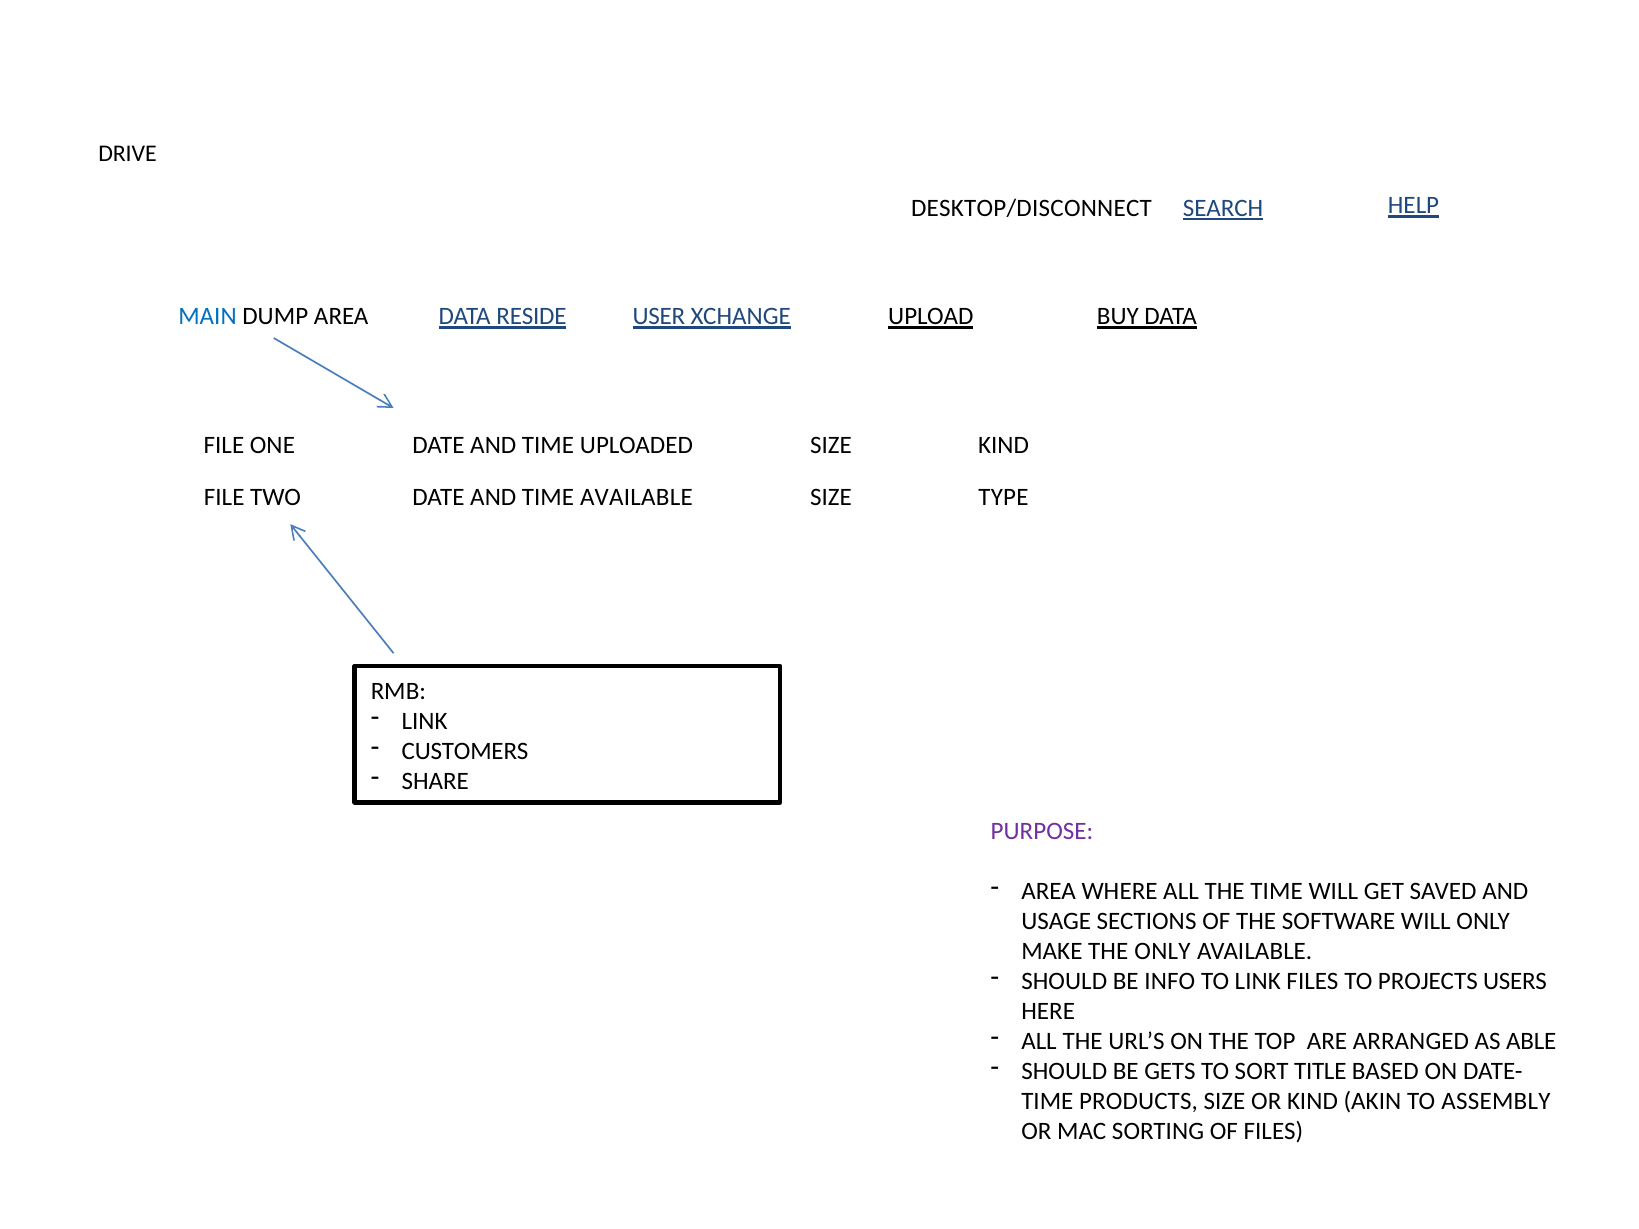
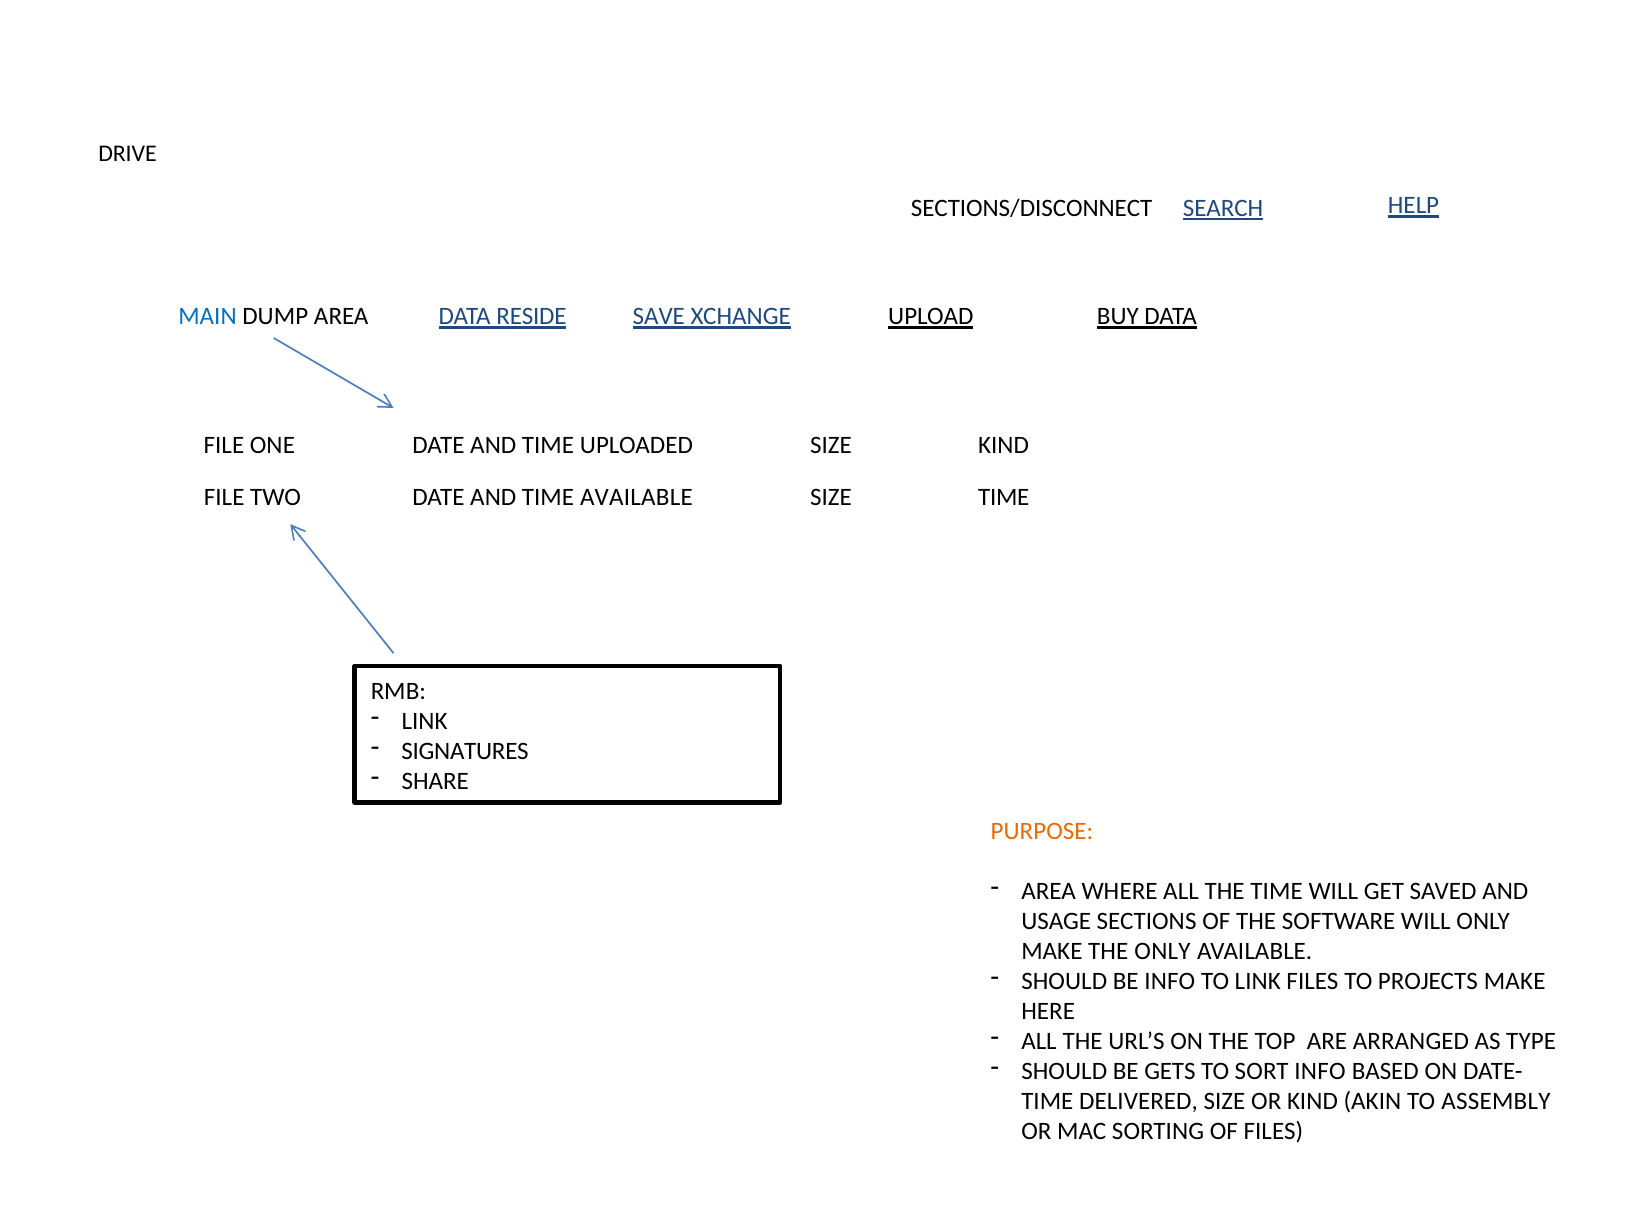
DESKTOP/DISCONNECT: DESKTOP/DISCONNECT -> SECTIONS/DISCONNECT (1032, 208)
USER: USER -> SAVE (659, 317)
TYPE: TYPE -> TIME (1004, 497)
CUSTOMERS: CUSTOMERS -> SIGNATURES (465, 751)
PURPOSE colour: purple -> orange (1042, 831)
PROJECTS USERS: USERS -> MAKE (1515, 981)
ABLE: ABLE -> TYPE (1531, 1041)
SORT TITLE: TITLE -> INFO (1320, 1071)
PRODUCTS: PRODUCTS -> DELIVERED (1139, 1102)
